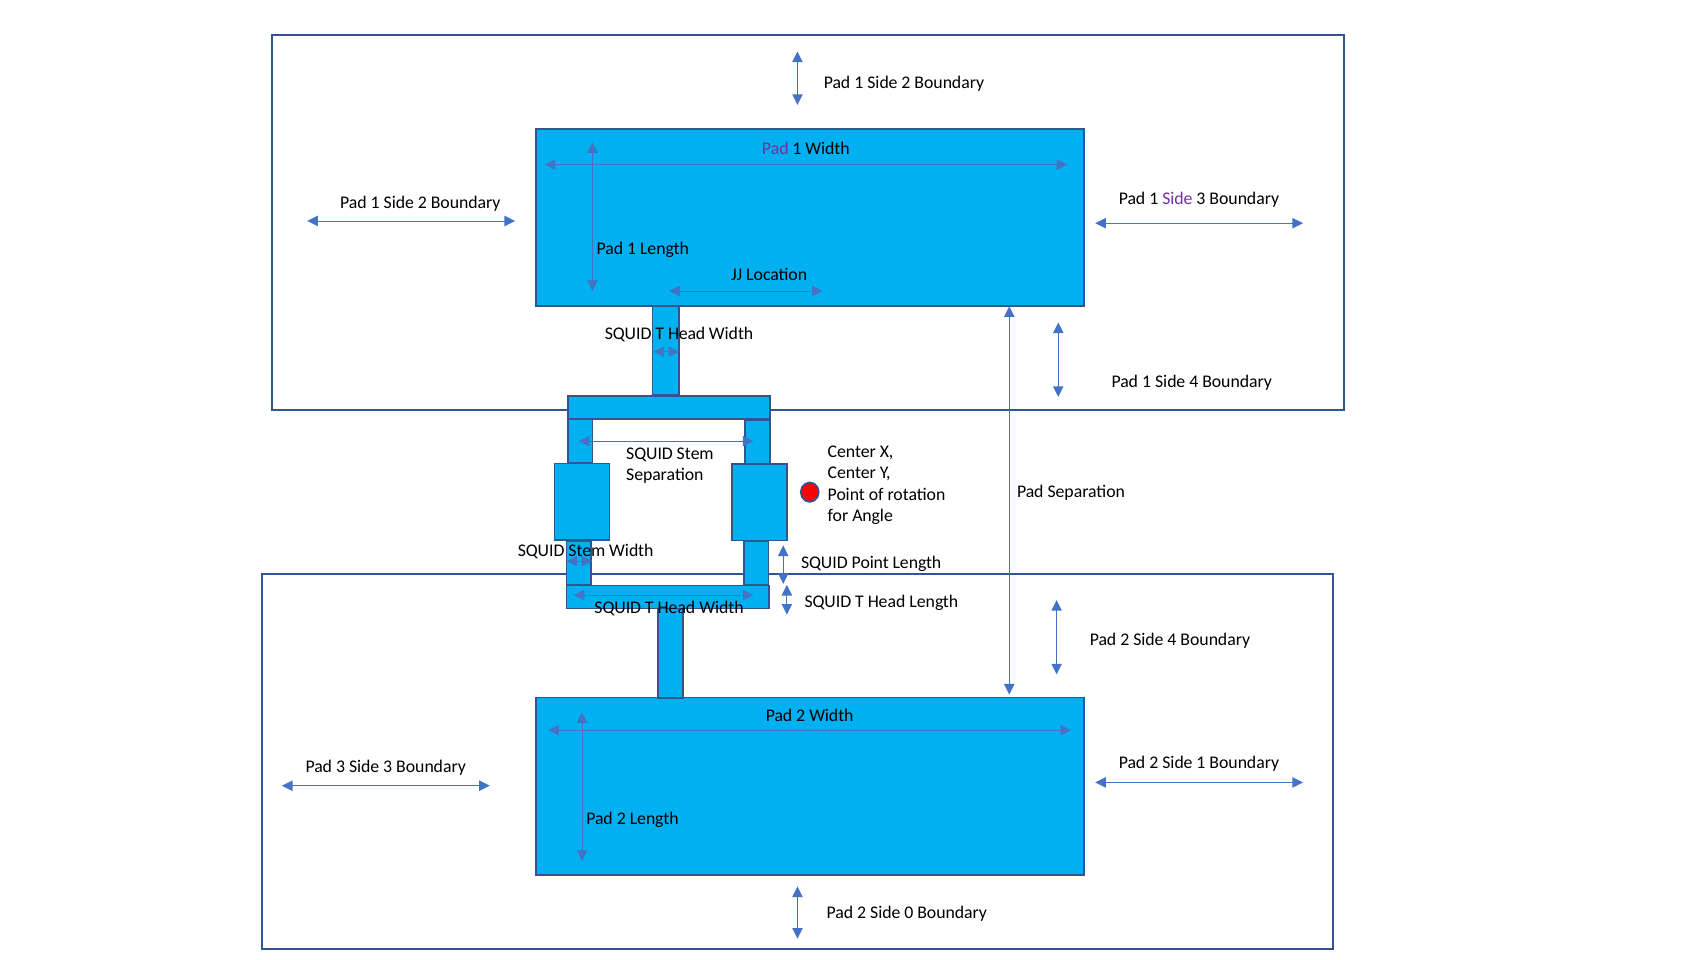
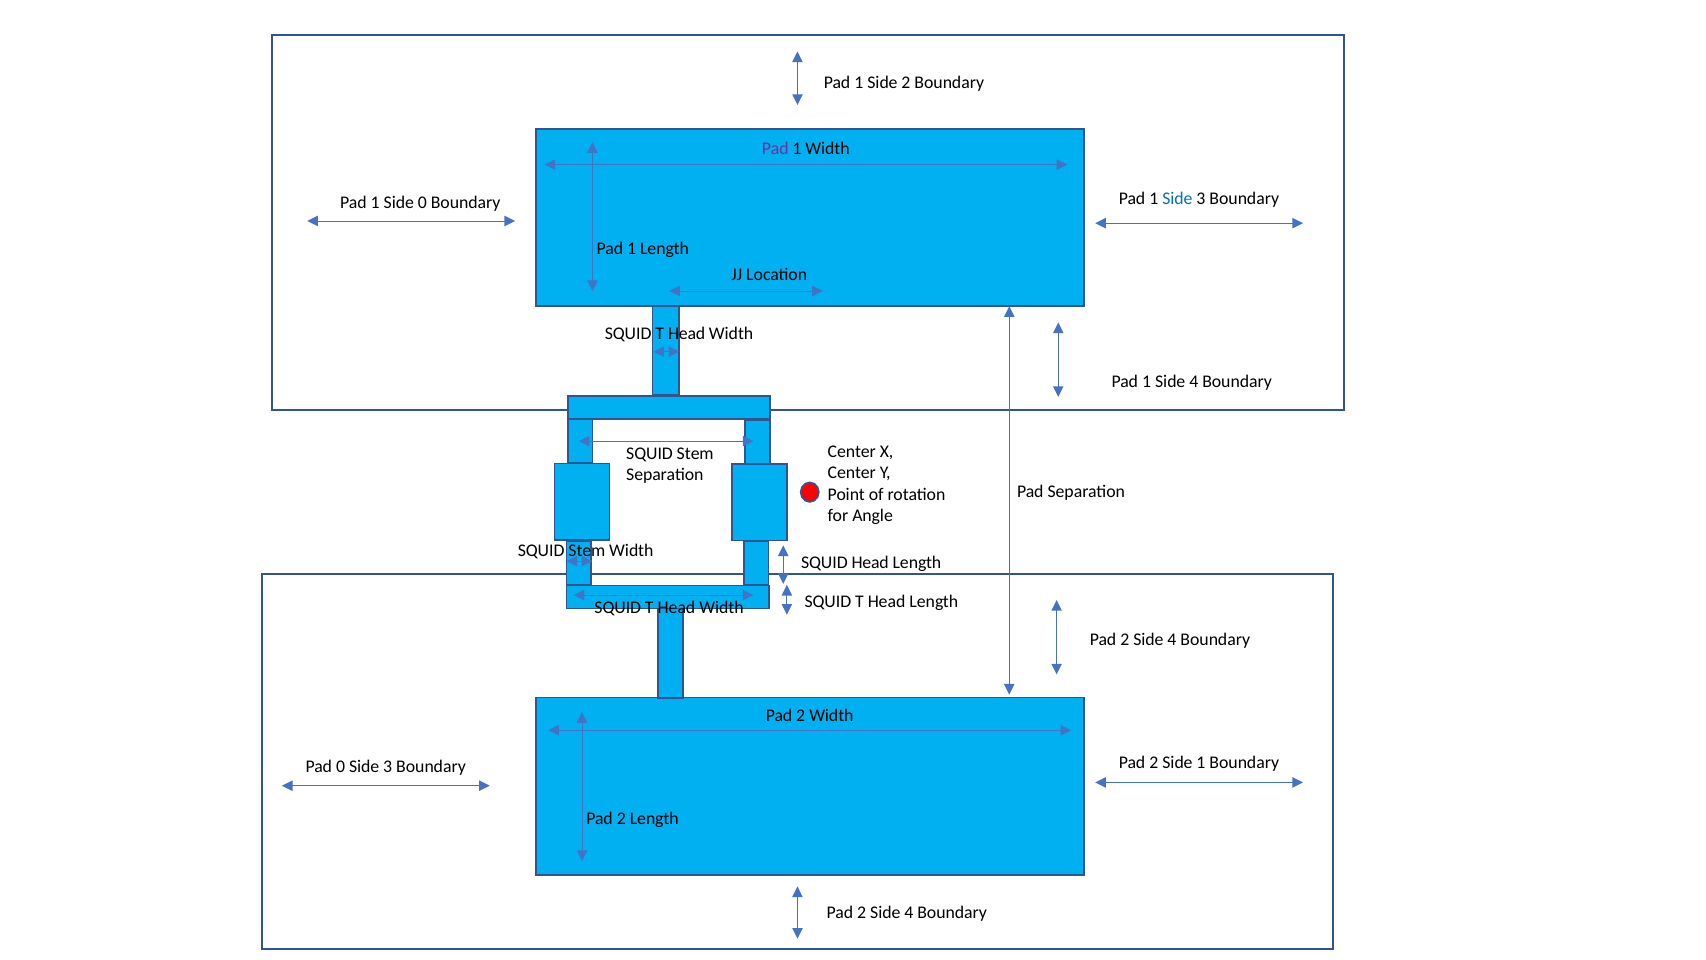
Side colour: purple -> blue (1177, 199)
2: 2 -> 0 (422, 203)
SQUID Point: Point -> Head (870, 562)
Pad 3: 3 -> 0 (341, 766)
0: 0 -> 4 (909, 912)
